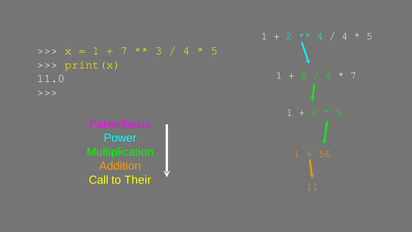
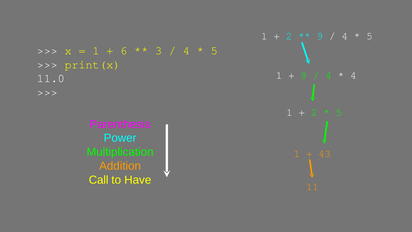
4: 4 -> 9 (320, 36)
7: 7 -> 6 (124, 51)
7: 7 -> 4 (353, 75)
56: 56 -> 43 (325, 154)
Their: Their -> Have (138, 180)
